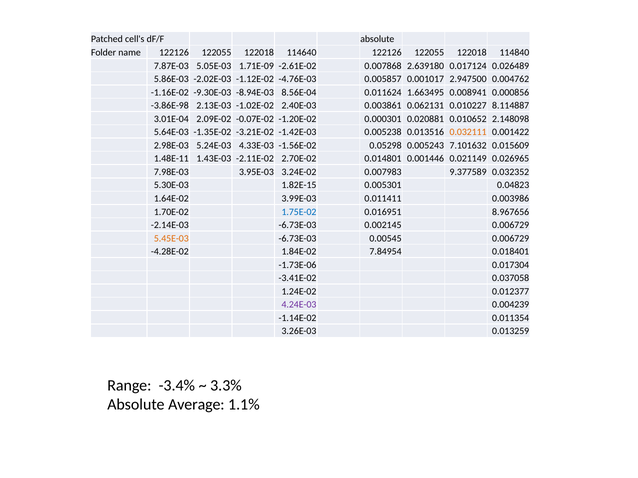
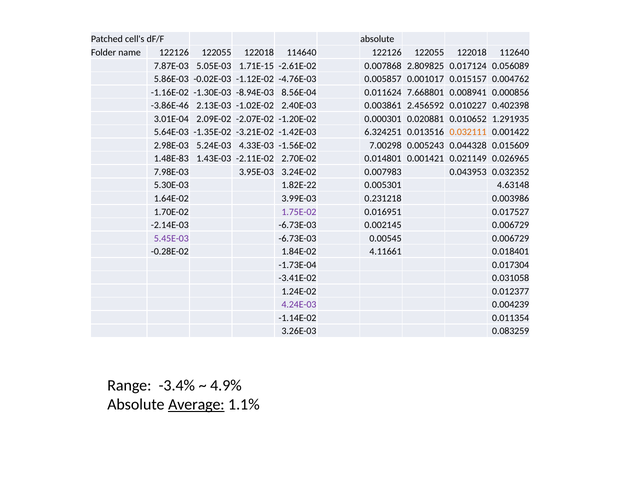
114840: 114840 -> 112640 (514, 53)
1.71E-09: 1.71E-09 -> 1.71E-15 (256, 66)
2.639180: 2.639180 -> 2.809825 (426, 66)
0.026489: 0.026489 -> 0.056089 (511, 66)
-2.02E-03: -2.02E-03 -> -0.02E-03 (212, 79)
2.947500: 2.947500 -> 0.015157 (468, 79)
-9.30E-03: -9.30E-03 -> -1.30E-03 (212, 92)
1.663495: 1.663495 -> 7.668801 (426, 92)
-3.86E-98: -3.86E-98 -> -3.86E-46 (170, 106)
0.062131: 0.062131 -> 2.456592 (426, 106)
8.114887: 8.114887 -> 0.402398 (511, 106)
-0.07E-02: -0.07E-02 -> -2.07E-02 (255, 119)
2.148098: 2.148098 -> 1.291935 (511, 119)
0.005238: 0.005238 -> 6.324251 (383, 132)
0.05298: 0.05298 -> 7.00298 (386, 146)
7.101632: 7.101632 -> 0.044328 (468, 146)
1.48E-11: 1.48E-11 -> 1.48E-83 (171, 159)
0.001446: 0.001446 -> 0.001421 (426, 159)
9.377589: 9.377589 -> 0.043953 (468, 172)
1.82E-15: 1.82E-15 -> 1.82E-22 (299, 185)
0.04823: 0.04823 -> 4.63148 (513, 185)
0.011411: 0.011411 -> 0.231218 (383, 199)
1.75E-02 colour: blue -> purple (299, 212)
8.967656: 8.967656 -> 0.017527 (511, 212)
5.45E-03 colour: orange -> purple (171, 239)
-4.28E-02: -4.28E-02 -> -0.28E-02 (170, 252)
7.84954: 7.84954 -> 4.11661 (386, 252)
-1.73E-06: -1.73E-06 -> -1.73E-04 (297, 265)
0.037058: 0.037058 -> 0.031058 (511, 278)
0.013259: 0.013259 -> 0.083259 (511, 332)
3.3%: 3.3% -> 4.9% (226, 386)
Average underline: none -> present (196, 405)
